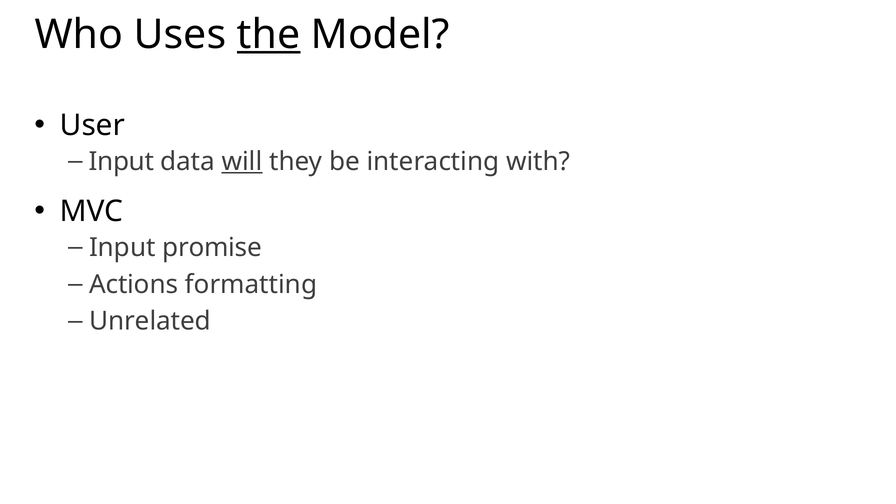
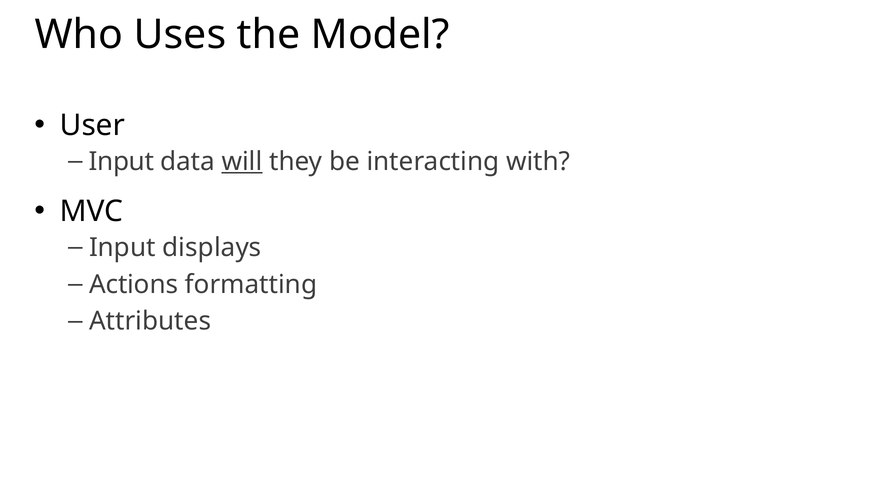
the underline: present -> none (269, 35)
promise: promise -> displays (212, 247)
Unrelated: Unrelated -> Attributes (150, 321)
